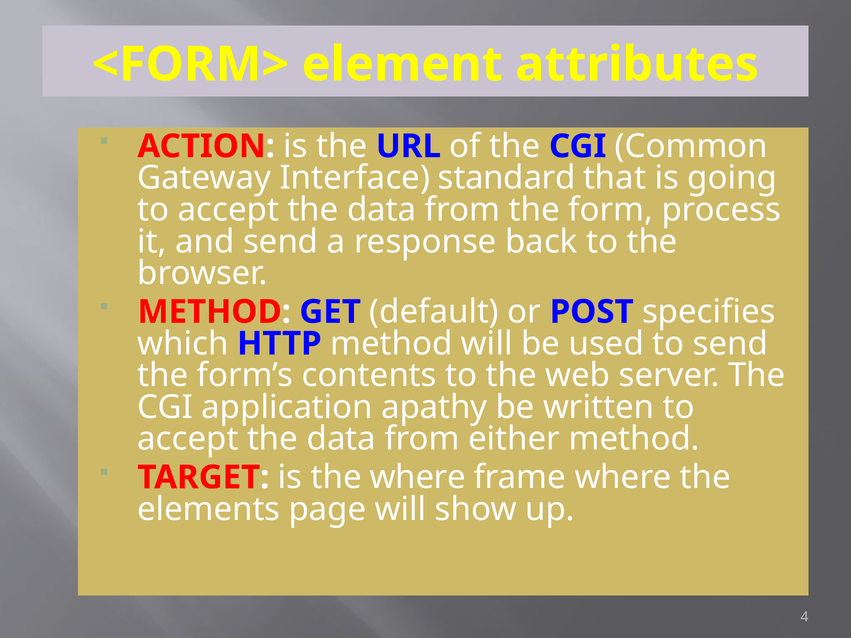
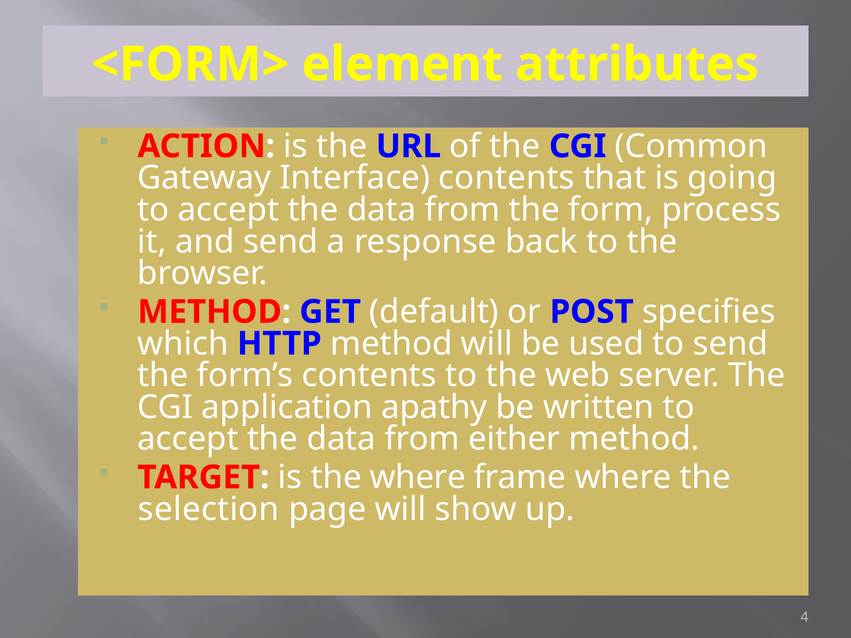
Interface standard: standard -> contents (506, 178)
elements: elements -> selection (209, 509)
